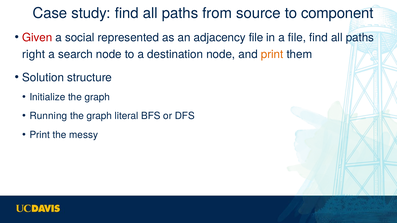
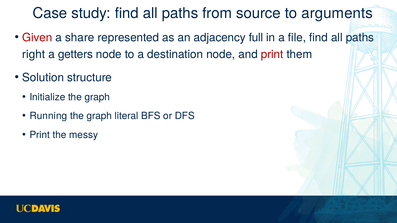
component: component -> arguments (337, 13)
social: social -> share (80, 38)
adjacency file: file -> full (256, 38)
search: search -> getters (75, 54)
print colour: orange -> red (272, 54)
